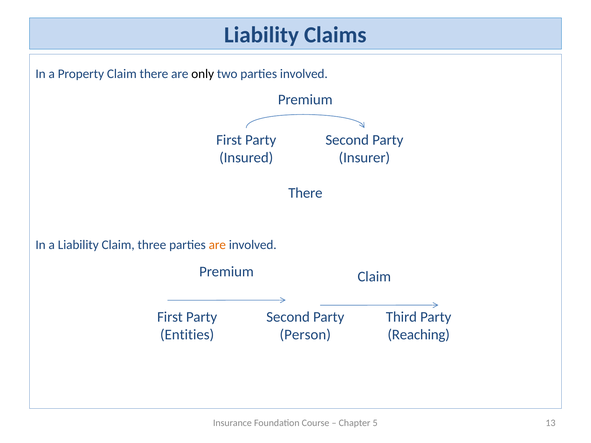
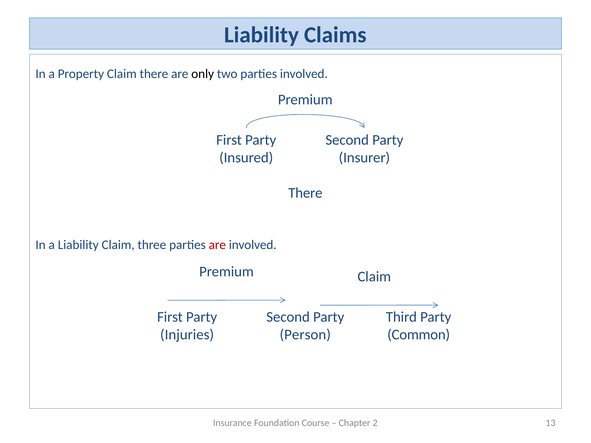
are colour: orange -> red (217, 245)
Reaching: Reaching -> Common (419, 335)
Entities: Entities -> Injuries (187, 335)
5: 5 -> 2 (375, 423)
